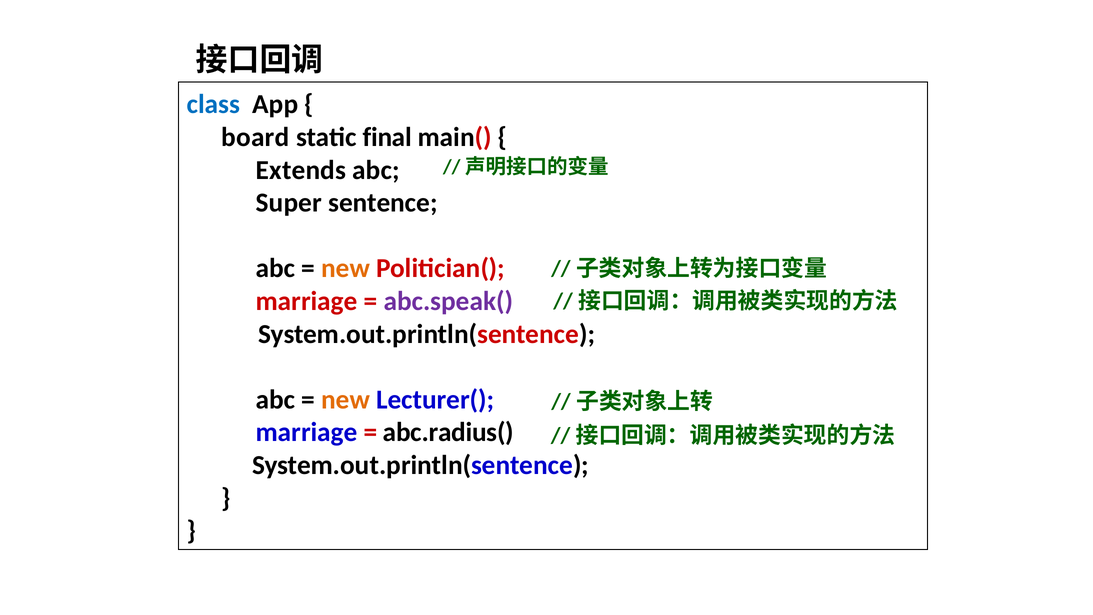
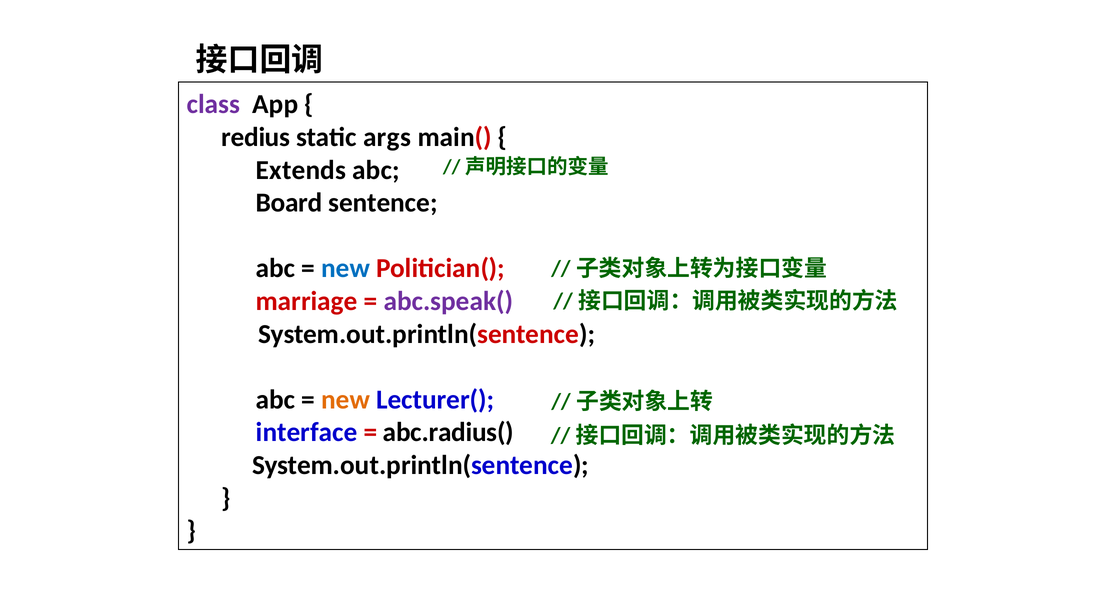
class colour: blue -> purple (213, 104)
board: board -> redius (256, 137)
final: final -> args (387, 137)
Super: Super -> Board (289, 203)
new colour: orange -> blue (346, 268)
marriage: marriage -> interface (307, 432)
